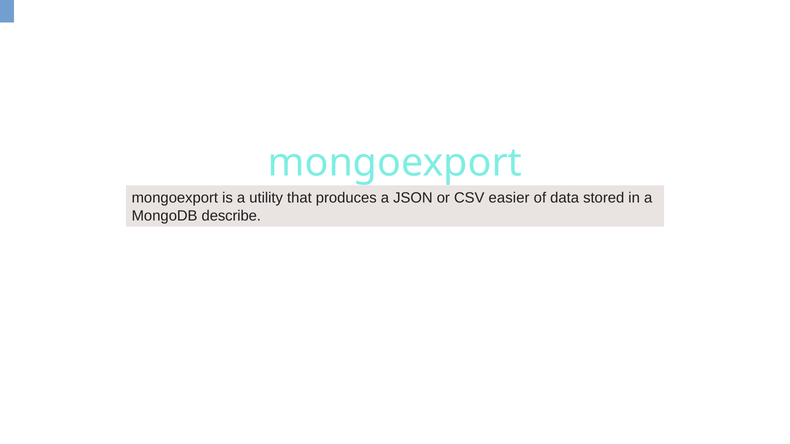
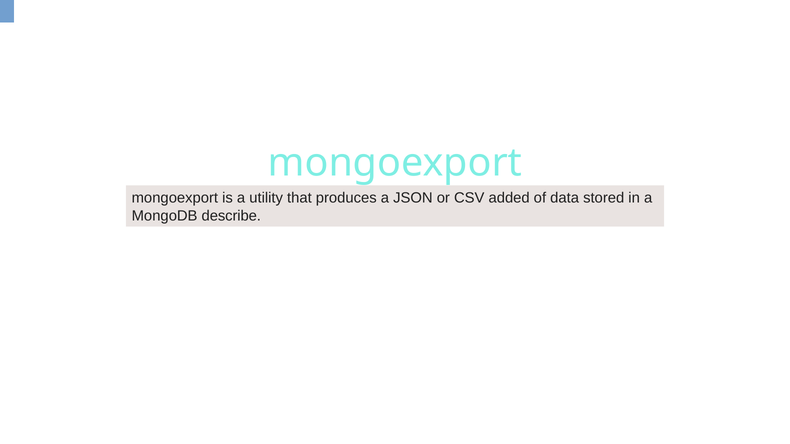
easier: easier -> added (509, 198)
